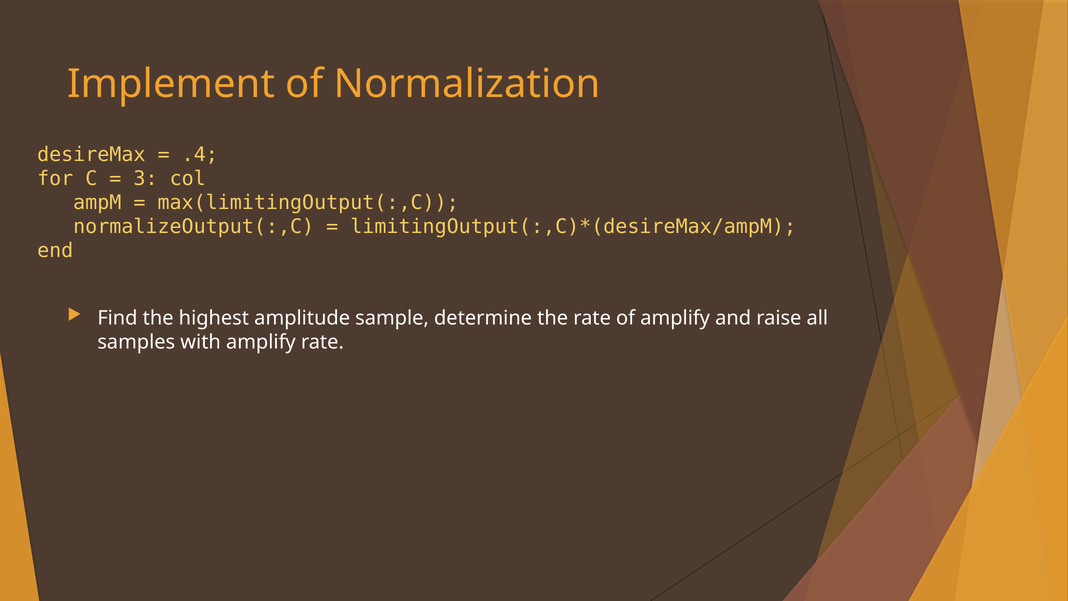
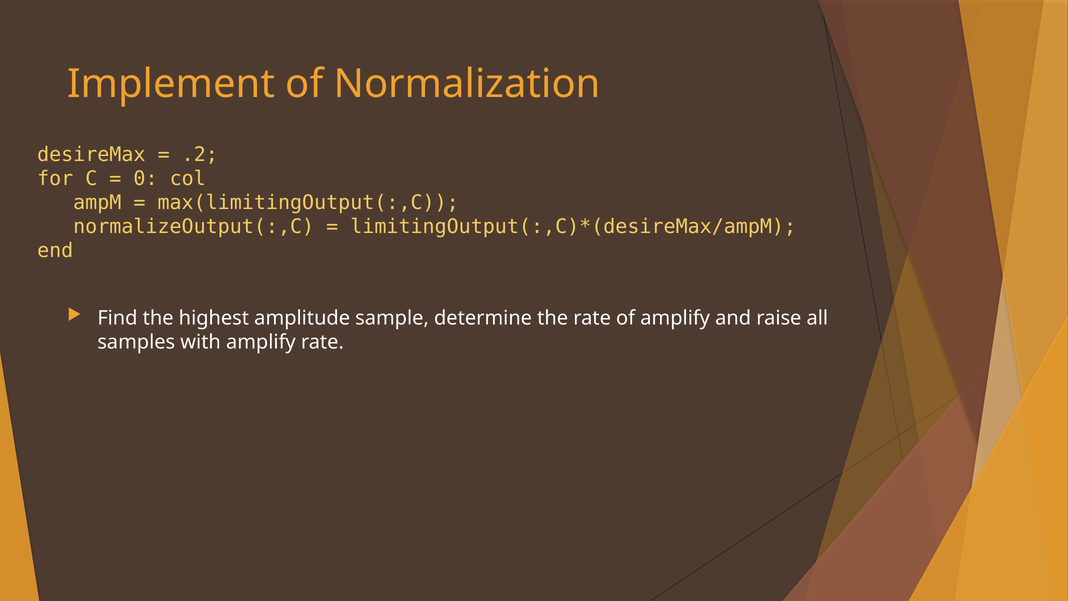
.4: .4 -> .2 (200, 155)
3: 3 -> 0 (146, 179)
